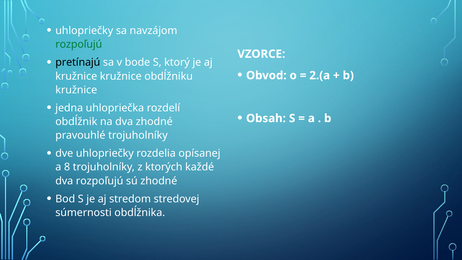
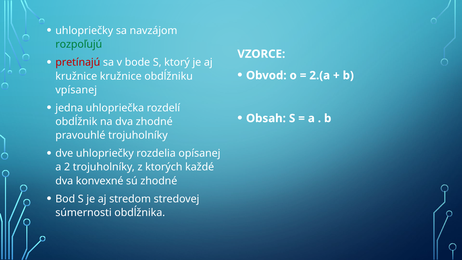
pretínajú colour: black -> red (78, 62)
kružnice: kružnice -> vpísanej (76, 90)
8: 8 -> 2 (67, 167)
dva rozpoľujú: rozpoľujú -> konvexné (100, 181)
